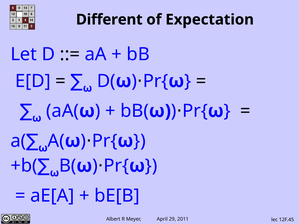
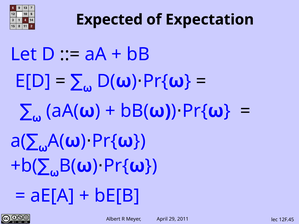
Different: Different -> Expected (109, 20)
